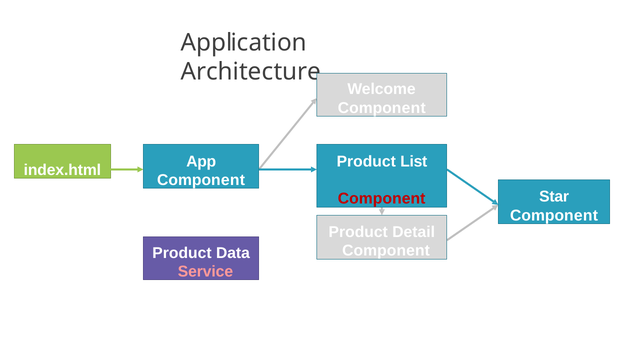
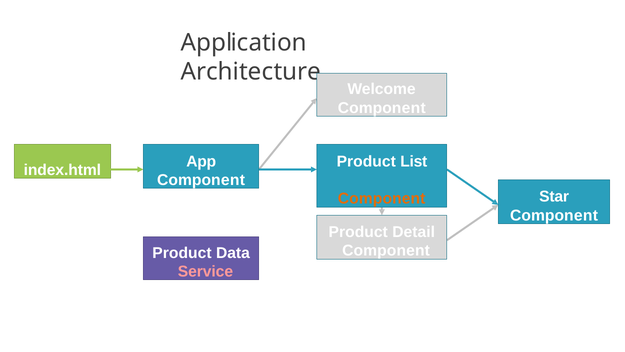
Component colour: red -> orange (382, 198)
